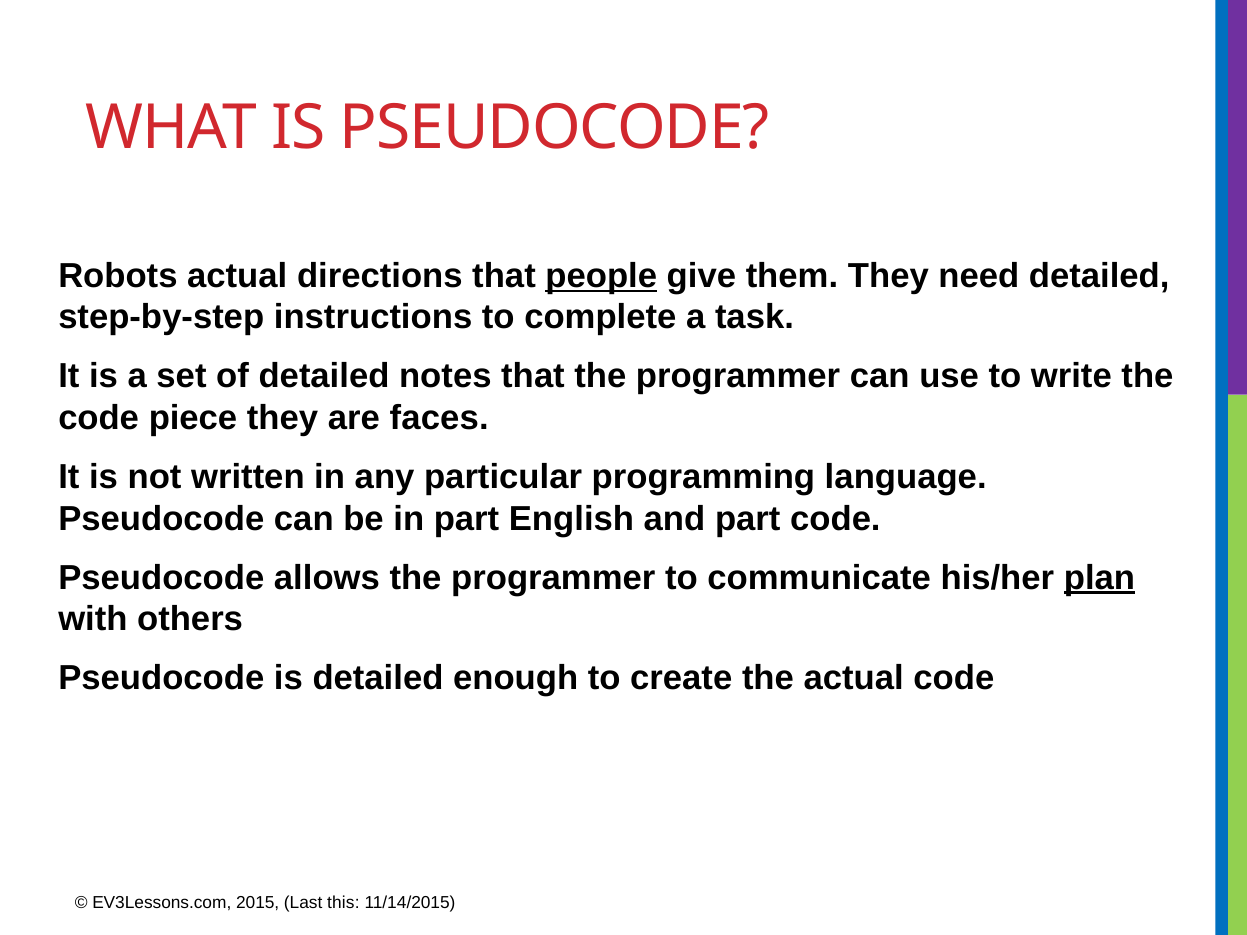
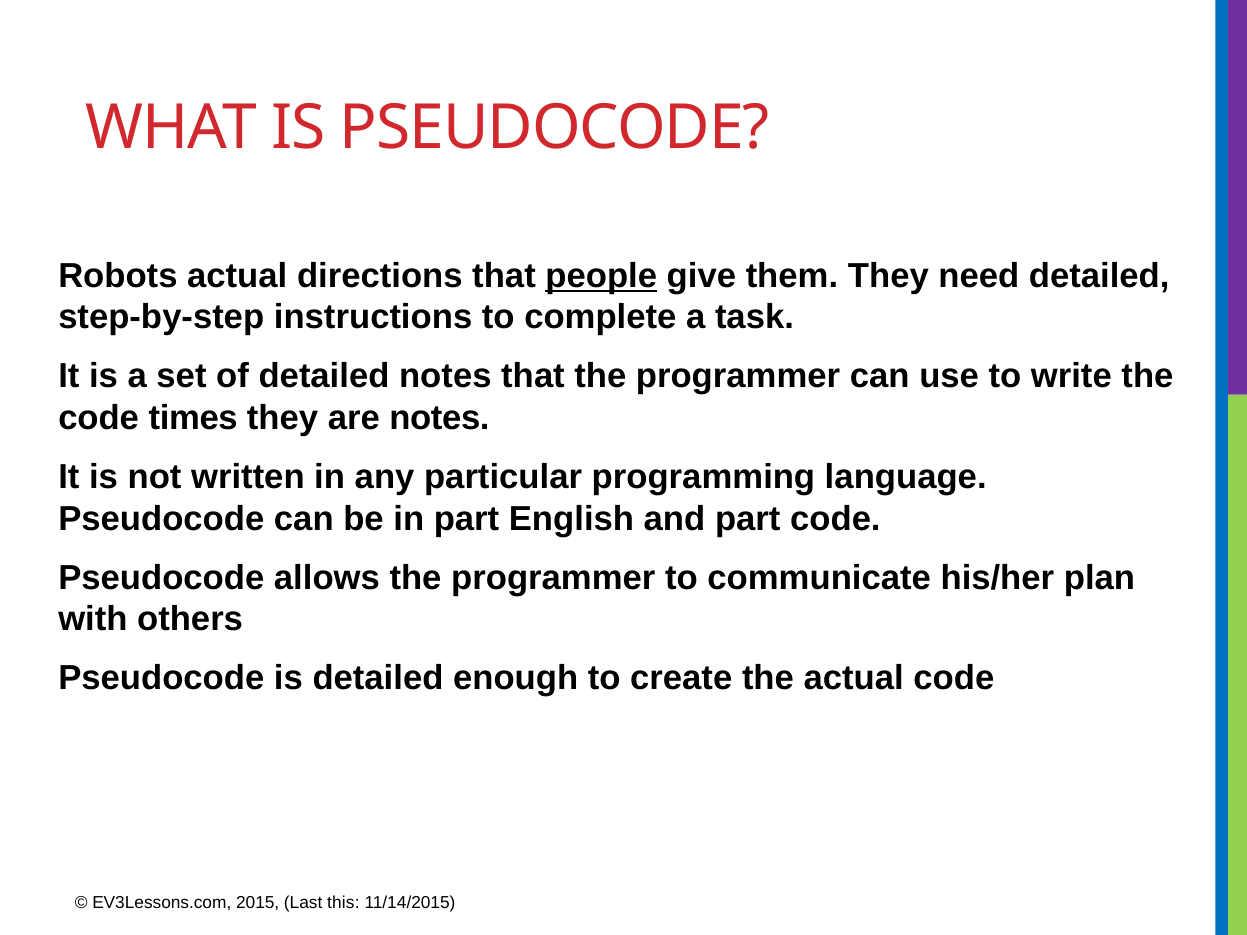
piece: piece -> times (193, 418)
are faces: faces -> notes (439, 418)
plan underline: present -> none (1099, 578)
